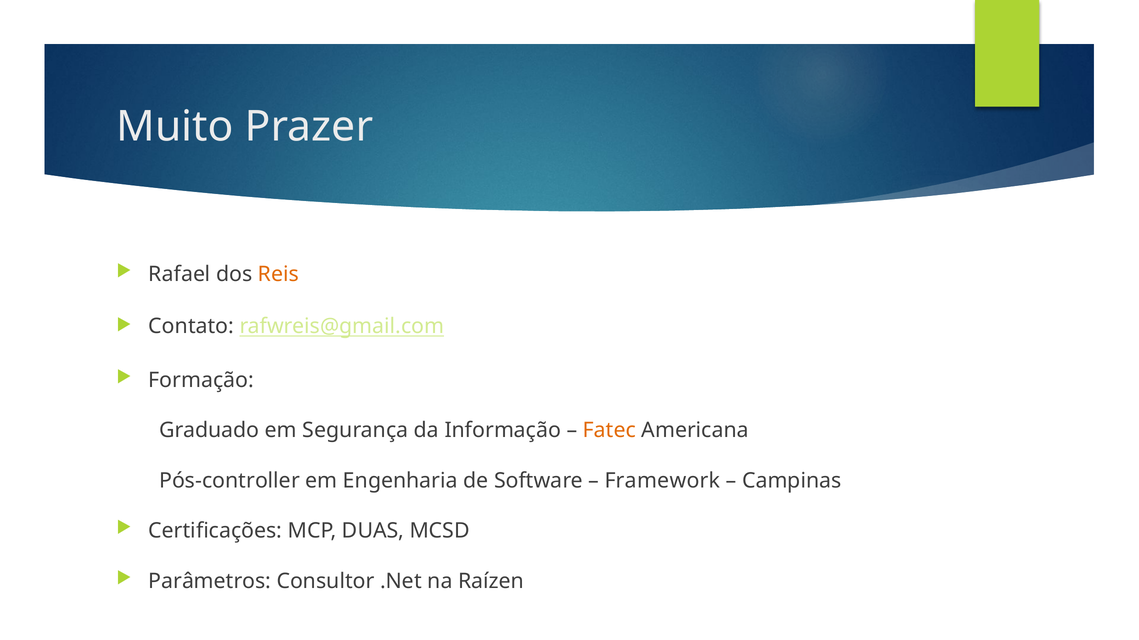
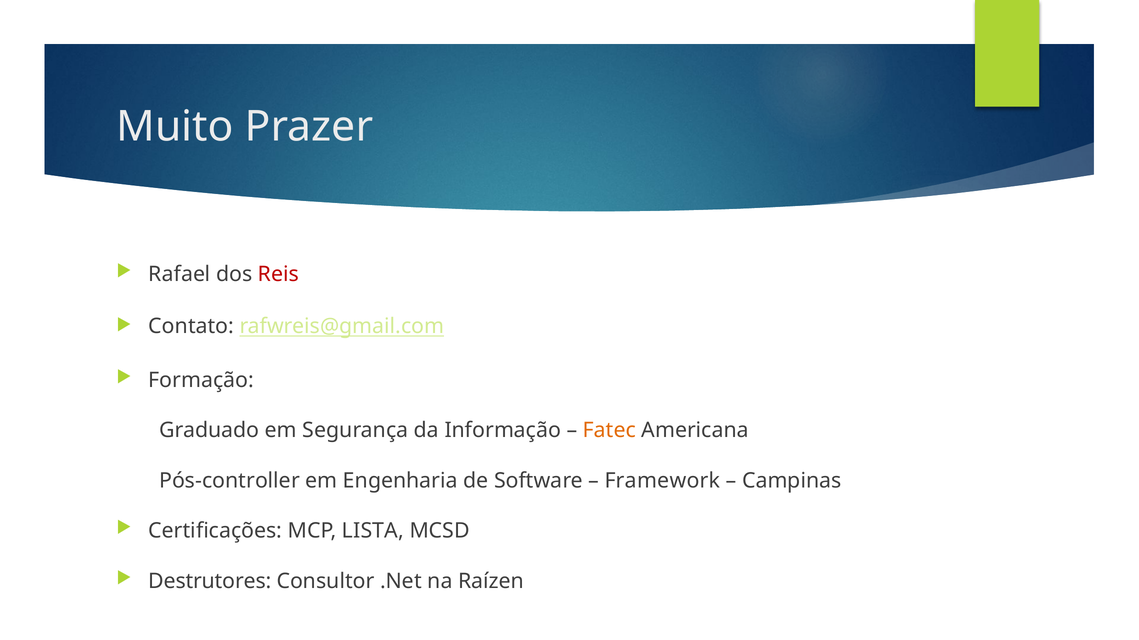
Reis colour: orange -> red (278, 275)
DUAS: DUAS -> LISTA (373, 531)
Parâmetros: Parâmetros -> Destrutores (210, 582)
